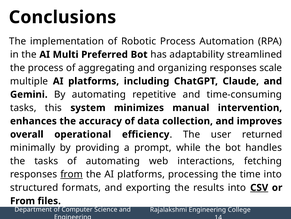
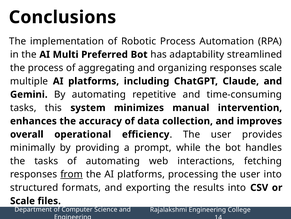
returned: returned -> provides (262, 134)
processing the time: time -> user (250, 174)
CSV underline: present -> none (259, 187)
From: From -> Scale (23, 200)
